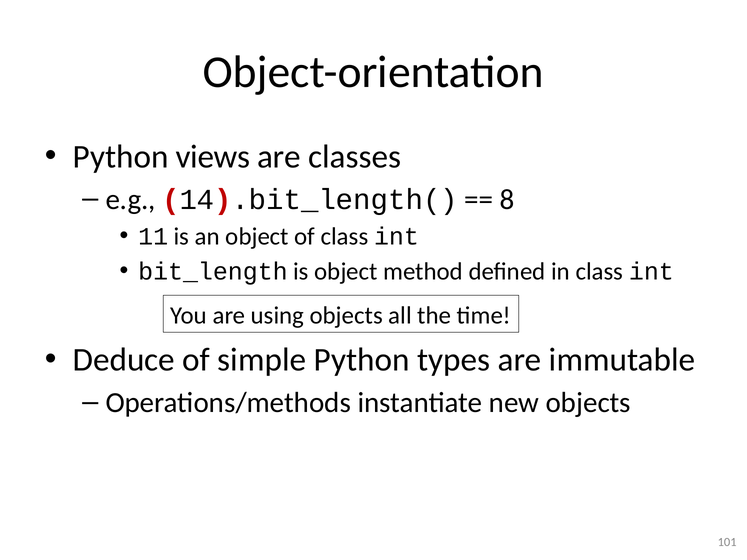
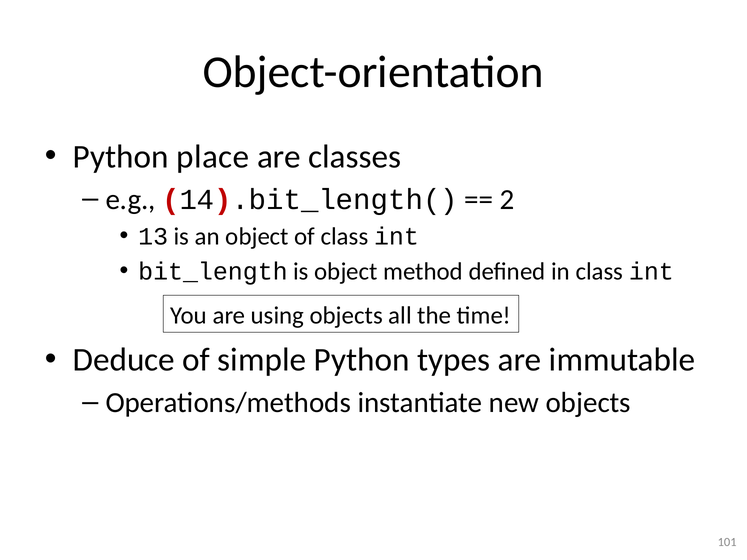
views: views -> place (213, 157)
8: 8 -> 2 (507, 200)
11: 11 -> 13 (153, 237)
